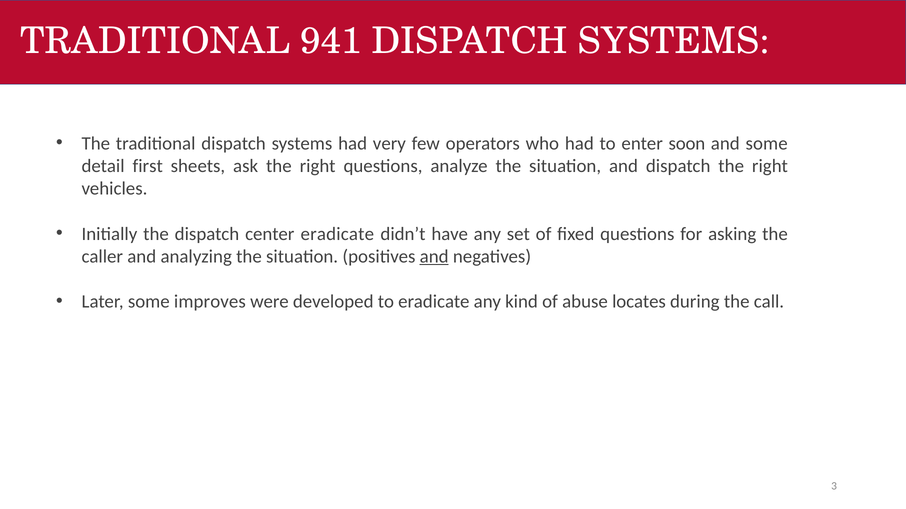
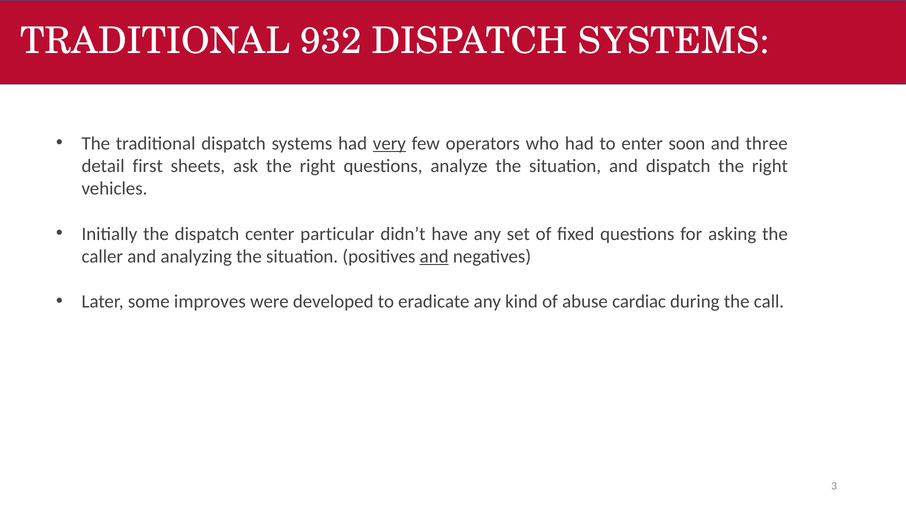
941: 941 -> 932 (331, 41)
very underline: none -> present (389, 143)
and some: some -> three (767, 143)
center eradicate: eradicate -> particular (337, 234)
locates: locates -> cardiac (639, 302)
